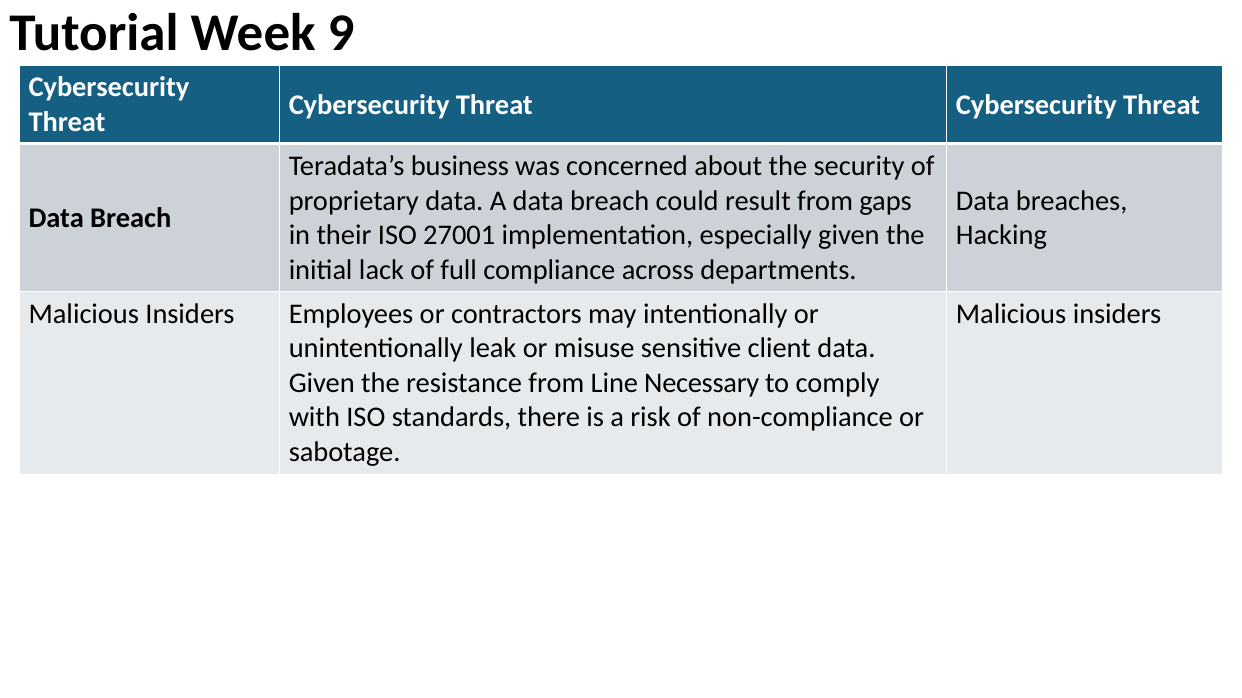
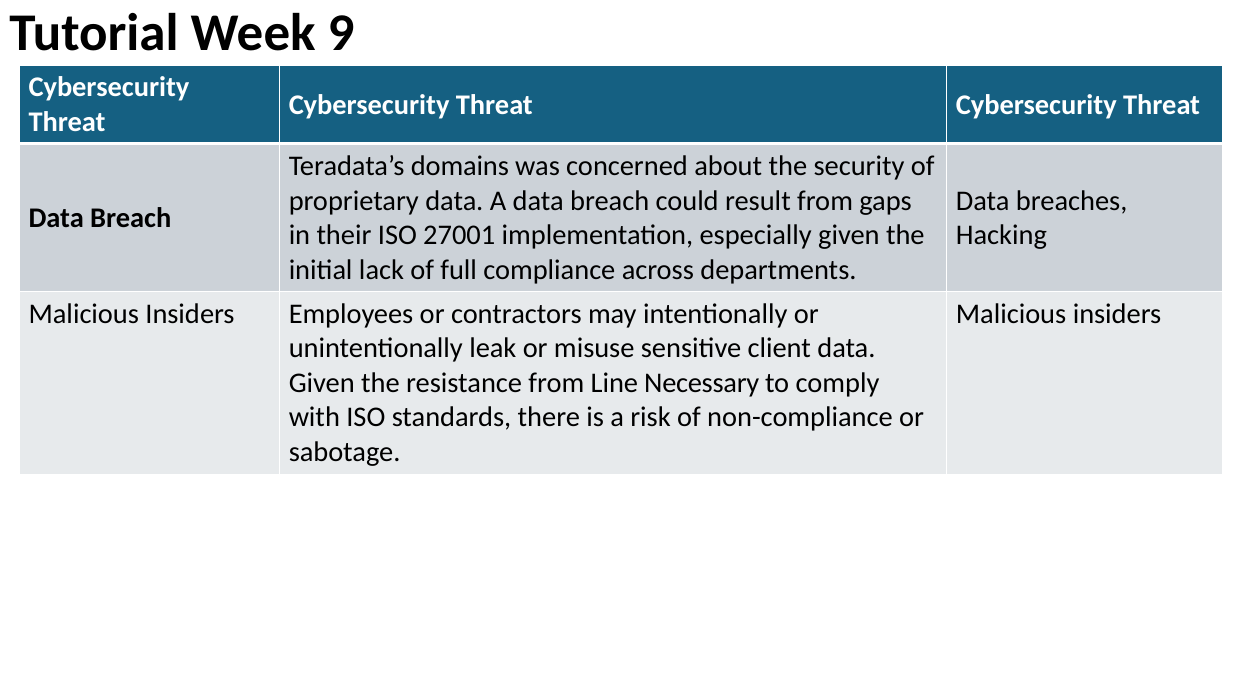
business: business -> domains (460, 166)
